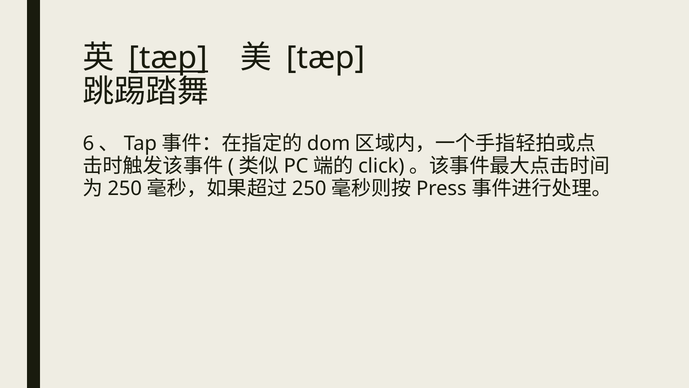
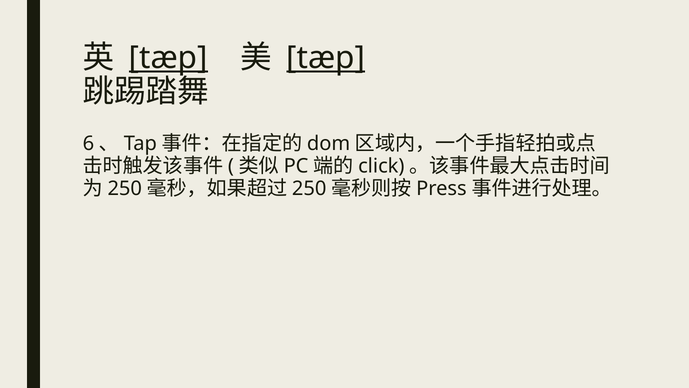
tæp underline: none -> present (326, 58)
